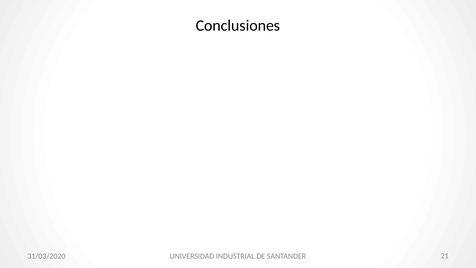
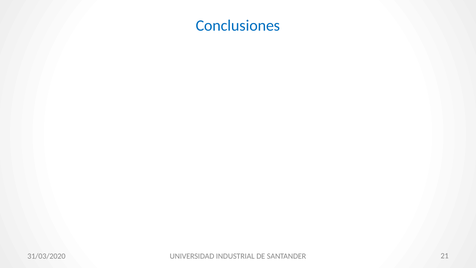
Conclusiones colour: black -> blue (238, 26)
